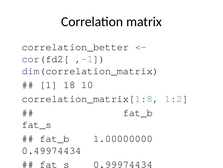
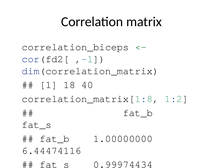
correlation_better: correlation_better -> correlation_biceps (75, 47)
10: 10 -> 40 (87, 84)
0.49974434: 0.49974434 -> 6.44474116 (51, 150)
